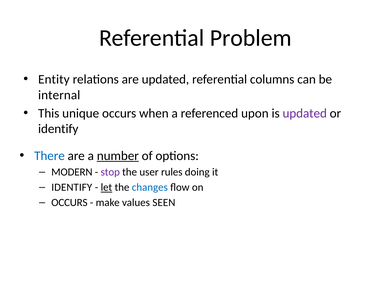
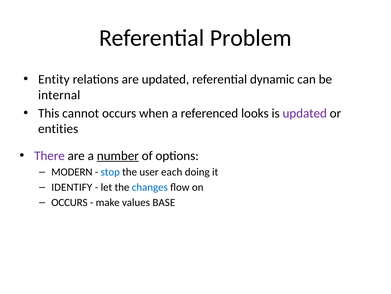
columns: columns -> dynamic (272, 79)
unique: unique -> cannot (81, 113)
upon: upon -> looks (255, 113)
identify: identify -> entities (58, 129)
There colour: blue -> purple (49, 155)
stop colour: purple -> blue (110, 172)
rules: rules -> each (172, 172)
let underline: present -> none (106, 187)
SEEN: SEEN -> BASE (164, 202)
